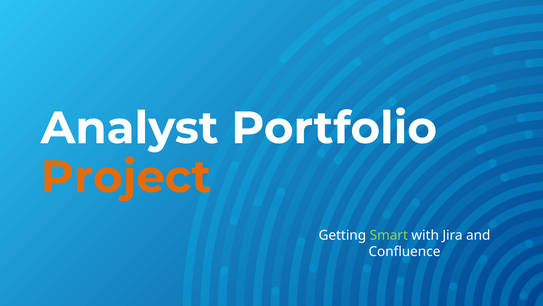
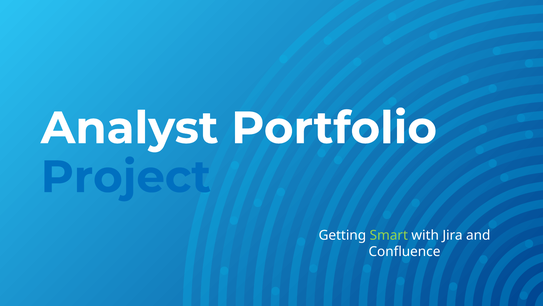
Project colour: orange -> blue (126, 177)
